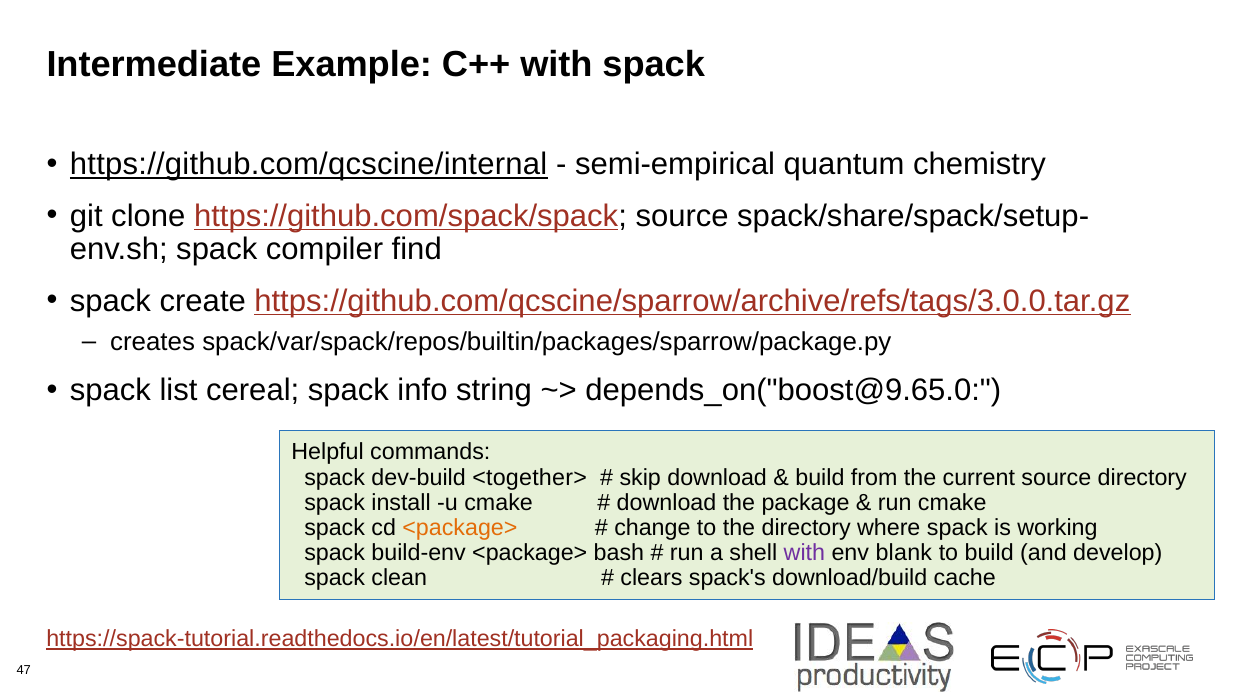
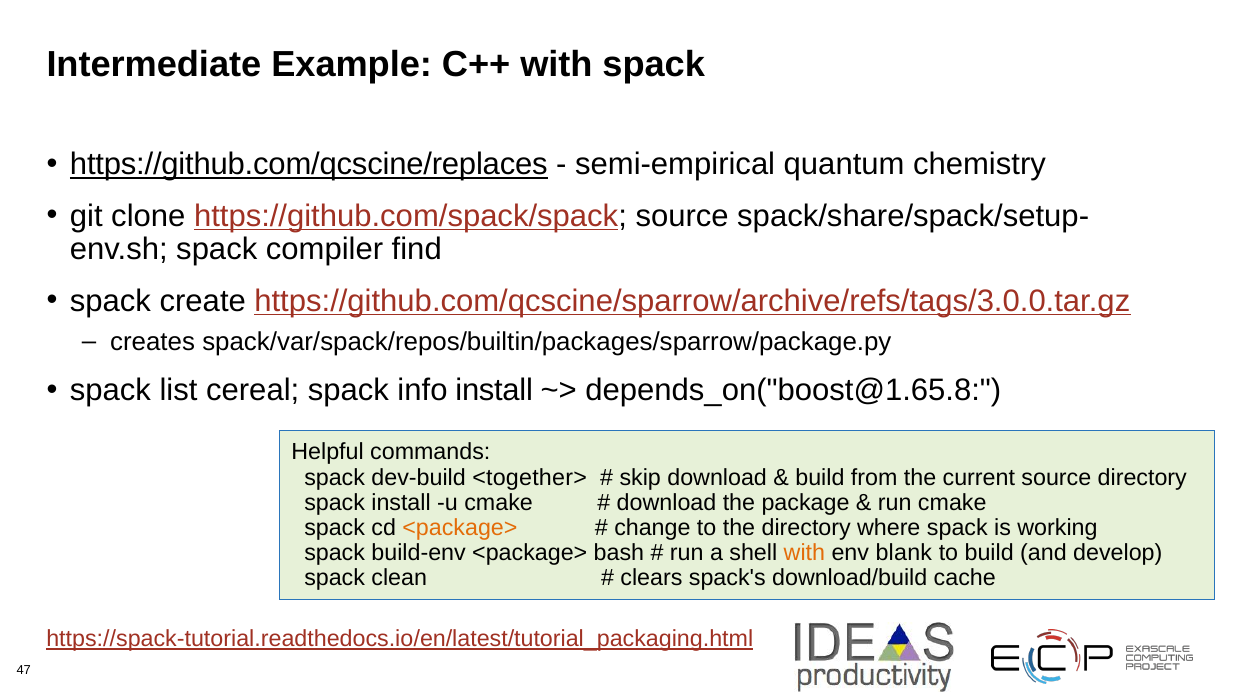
https://github.com/qcscine/internal: https://github.com/qcscine/internal -> https://github.com/qcscine/replaces (309, 164)
info string: string -> install (494, 391)
depends_on("boost@9.65.0: depends_on("boost@9.65.0 -> depends_on("boost@1.65.8 (793, 391)
with colour: purple -> orange (804, 553)
